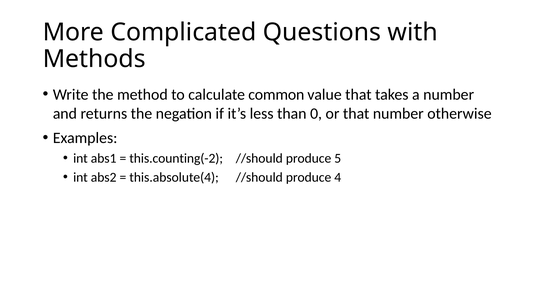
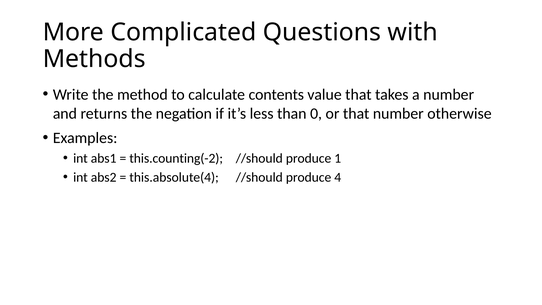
common: common -> contents (276, 94)
5: 5 -> 1 (338, 158)
